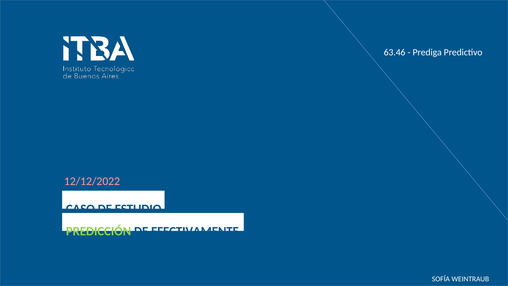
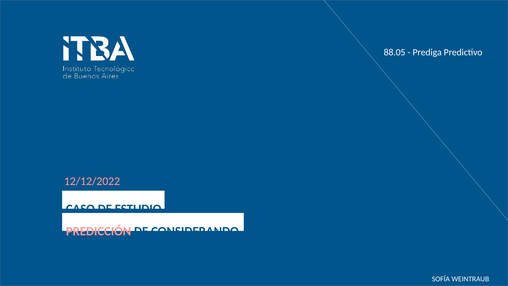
63.46: 63.46 -> 88.05 (395, 52)
PREDICCIÓN colour: light green -> pink (99, 231)
EFECTIVAMENTE: EFECTIVAMENTE -> CONSIDERANDO (195, 231)
